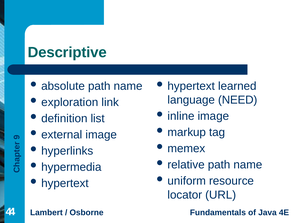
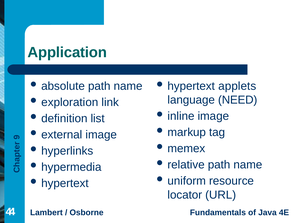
Descriptive: Descriptive -> Application (67, 52)
learned: learned -> applets (237, 86)
